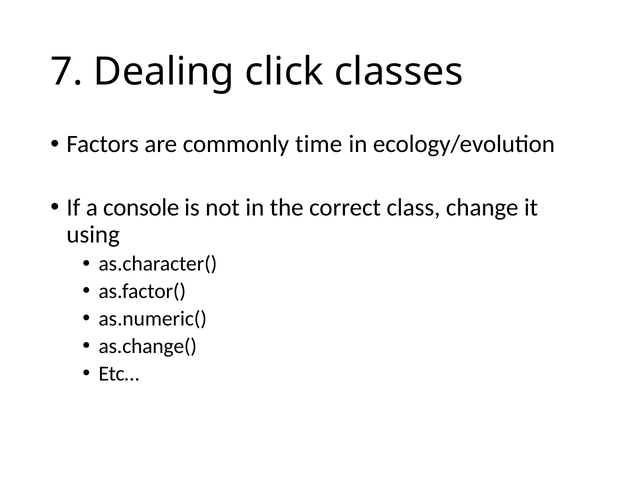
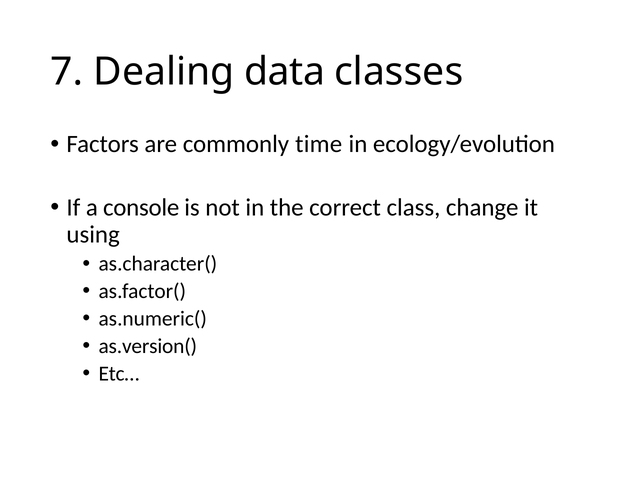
click: click -> data (285, 72)
as.change(: as.change( -> as.version( (148, 347)
